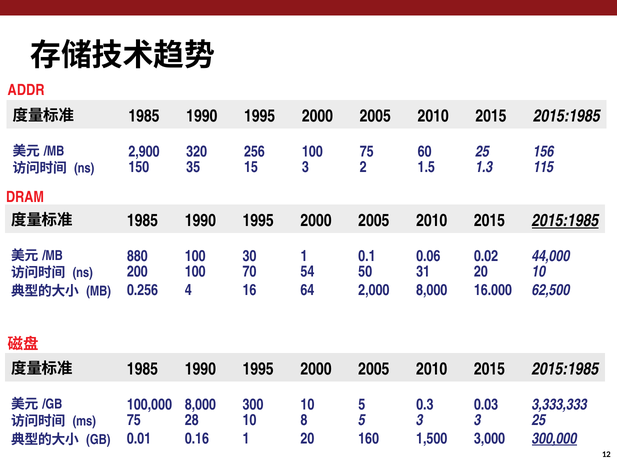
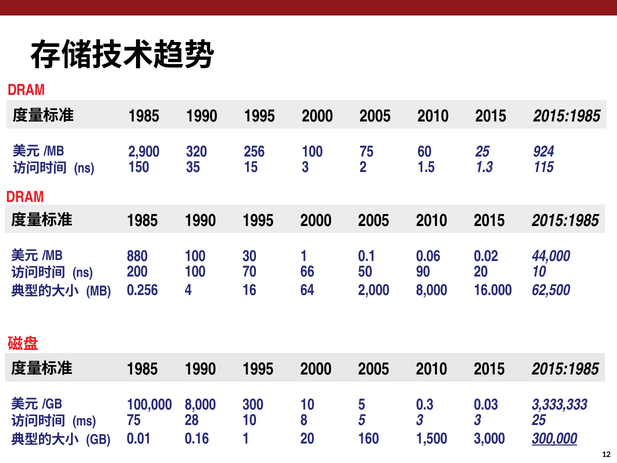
ADDR: ADDR -> DRAM (26, 90)
156: 156 -> 924 (544, 152)
2015:1985 underline: present -> none (565, 221)
54: 54 -> 66 (307, 271)
31: 31 -> 90 (423, 271)
